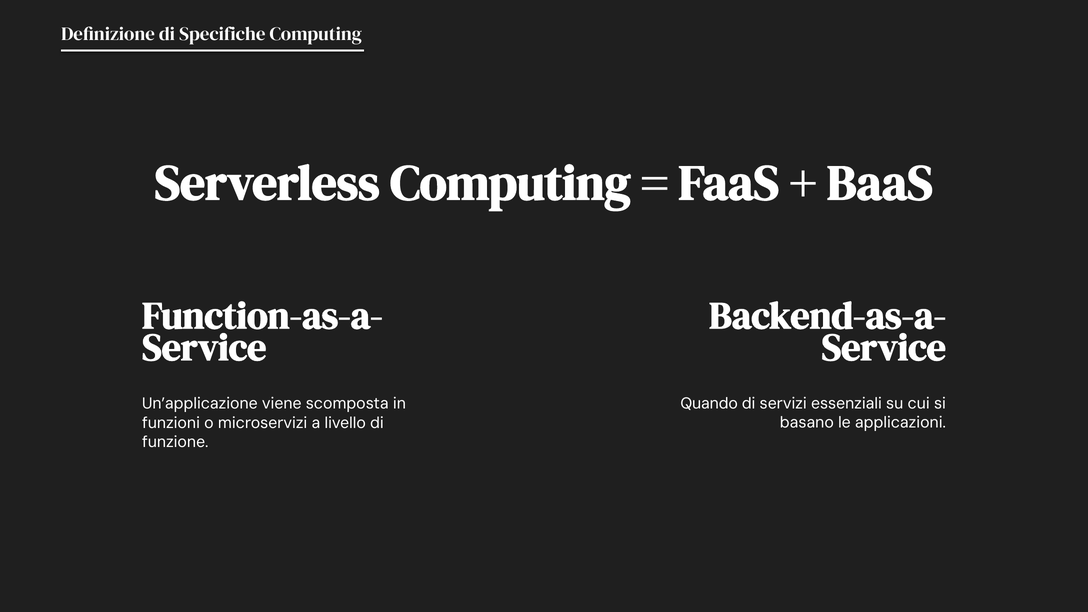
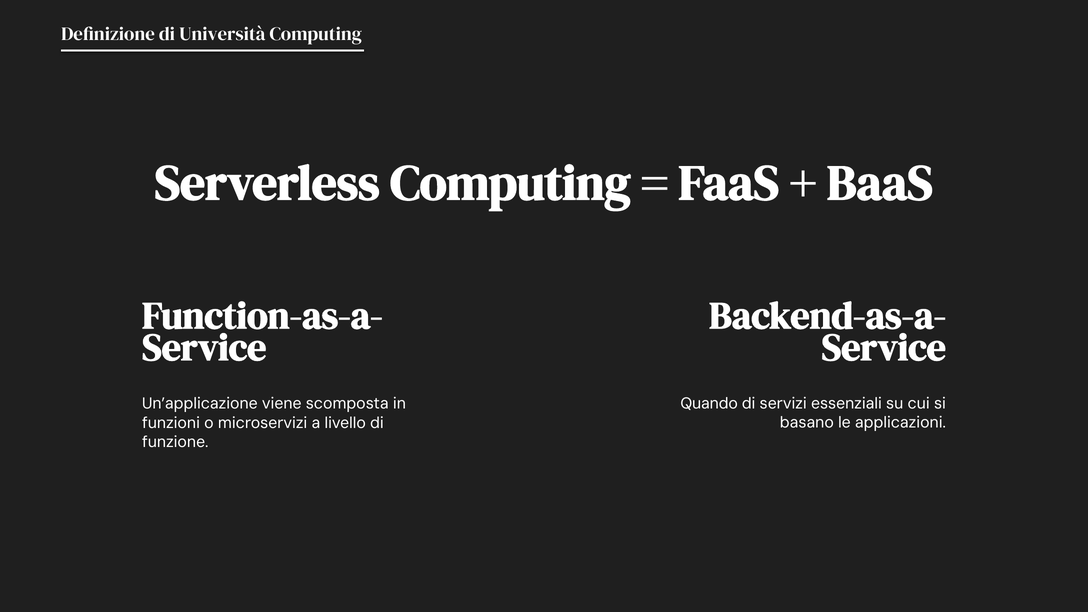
Specifiche: Specifiche -> Università (222, 34)
